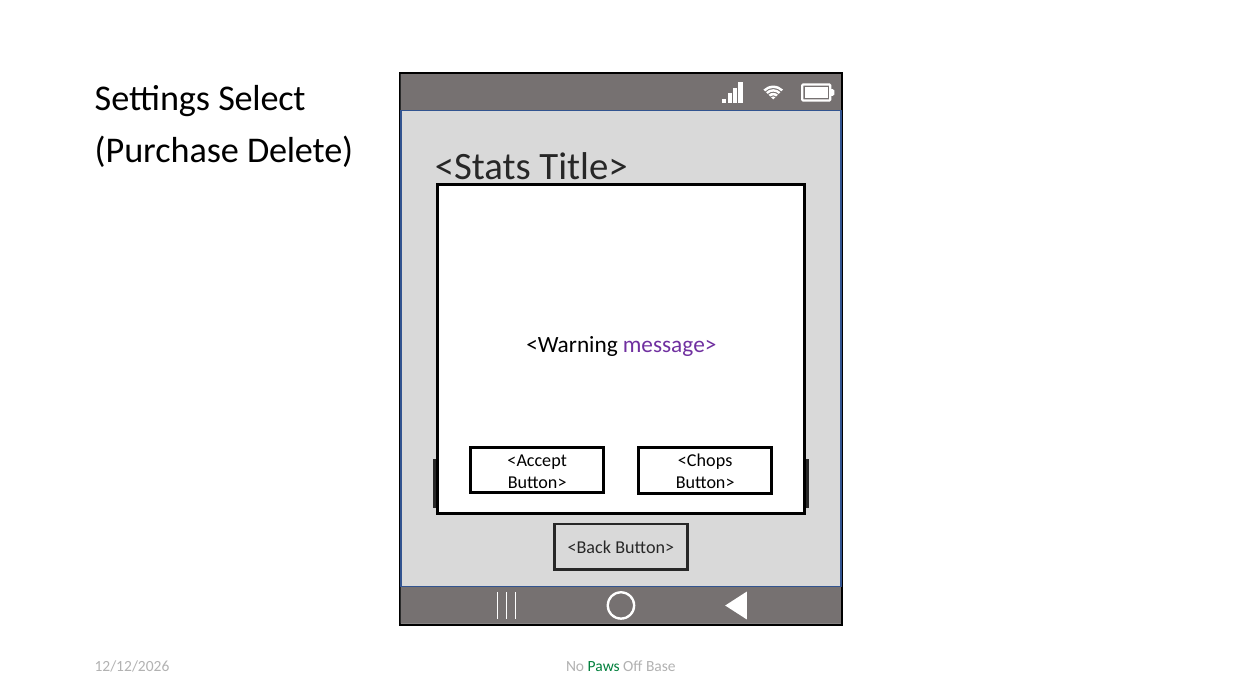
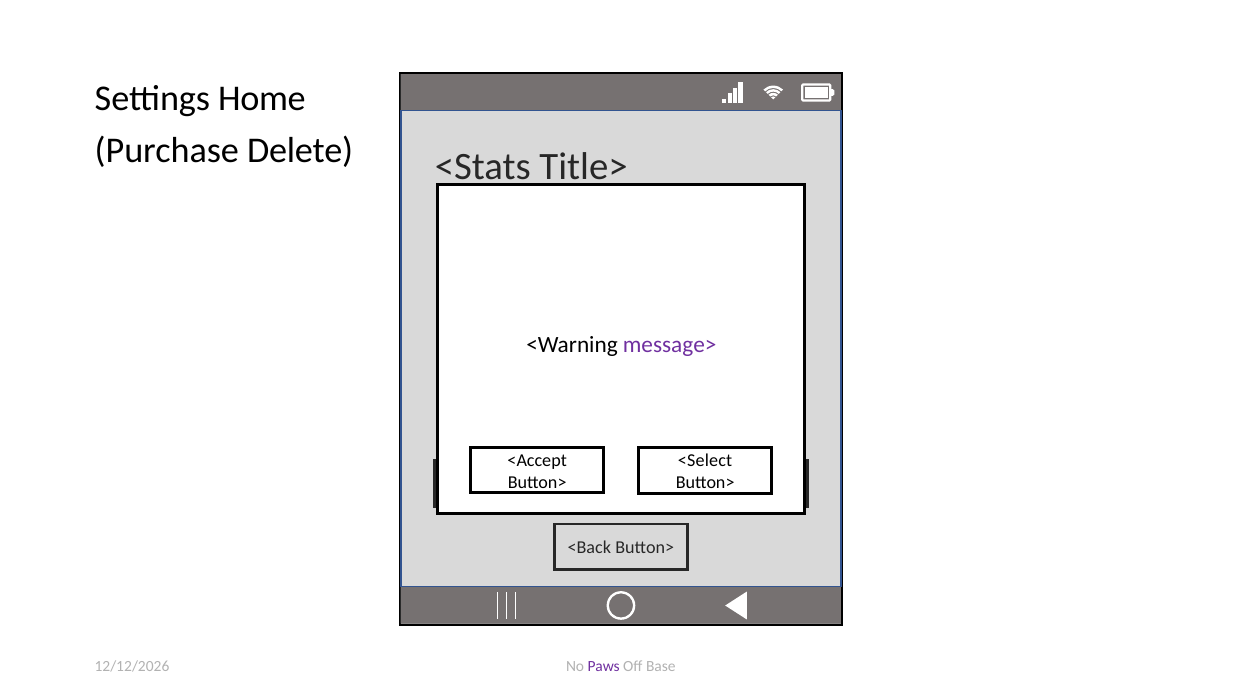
Select: Select -> Home (262, 98)
<Chops: <Chops -> <Select (705, 461)
Paws colour: green -> purple (604, 667)
